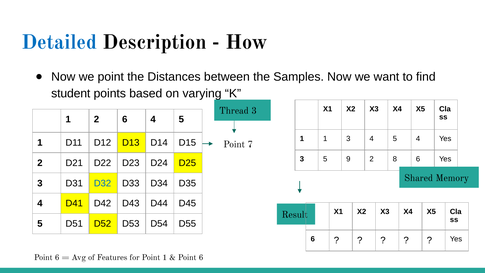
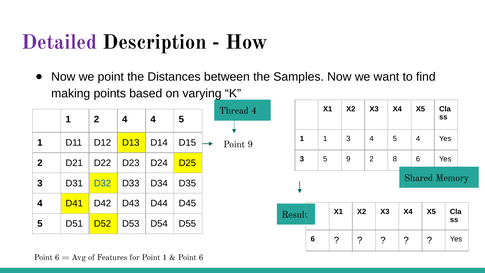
Detailed colour: blue -> purple (59, 42)
student: student -> making (71, 93)
Thread 3: 3 -> 4 (254, 111)
2 6: 6 -> 4 (125, 119)
Point 7: 7 -> 9 (250, 144)
